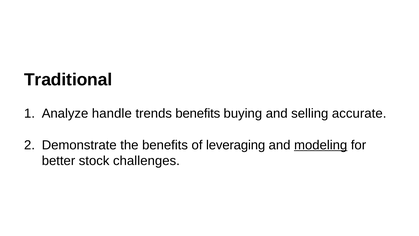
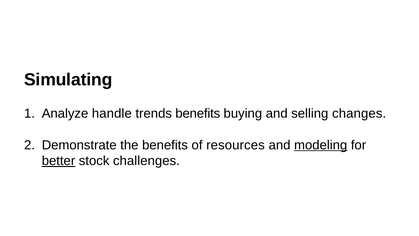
Traditional: Traditional -> Simulating (68, 80)
accurate: accurate -> changes (359, 113)
leveraging: leveraging -> resources (236, 145)
better underline: none -> present (58, 161)
